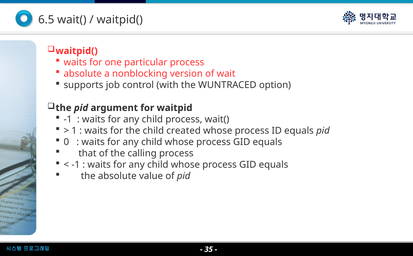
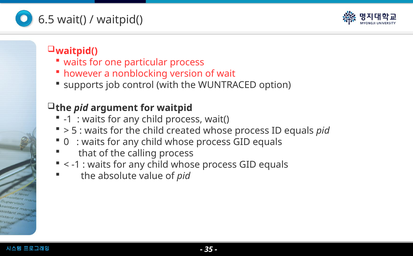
absolute: absolute -> however (83, 74)
1: 1 -> 5 (74, 131)
